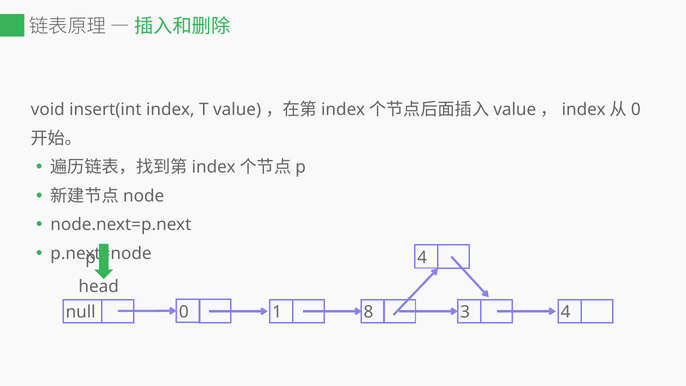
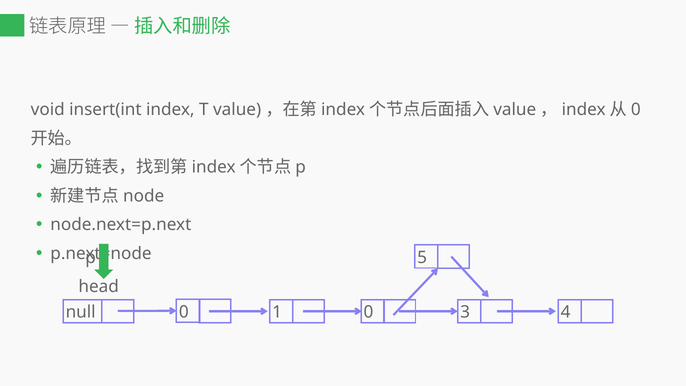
4: 4 -> 5 (422, 258)
1 8: 8 -> 0 (368, 312)
